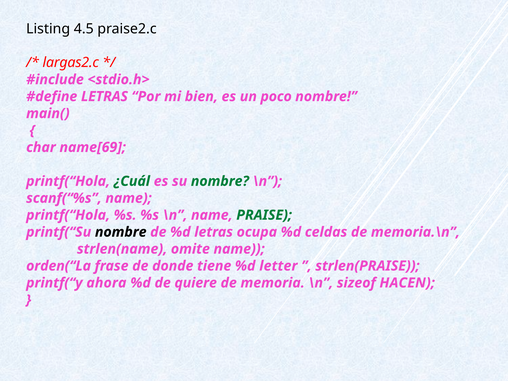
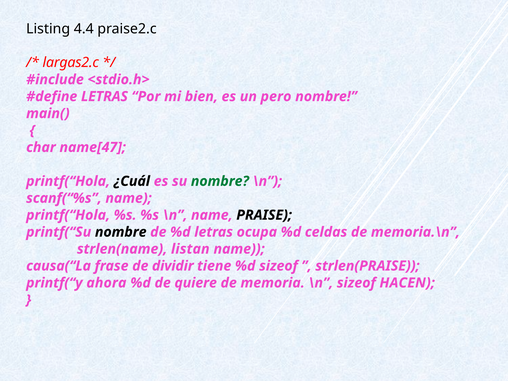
4.5: 4.5 -> 4.4 (84, 29)
poco: poco -> pero (276, 97)
name[69: name[69 -> name[47 (93, 147)
¿Cuál colour: green -> black (132, 181)
PRAISE colour: green -> black (264, 215)
omite: omite -> listan (190, 249)
orden(“La: orden(“La -> causa(“La (59, 266)
donde: donde -> dividir (173, 266)
%d letter: letter -> sizeof (278, 266)
